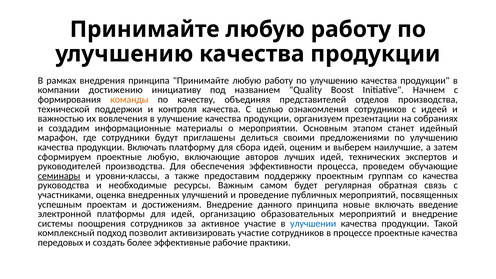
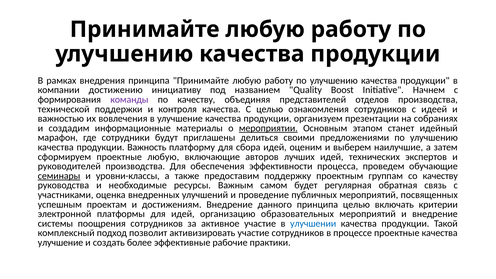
команды colour: orange -> purple (129, 100)
мероприятии underline: none -> present (268, 128)
продукции Включать: Включать -> Важность (147, 147)
со качества: качества -> качеству (440, 176)
принципа новые: новые -> целью (356, 204)
введение: введение -> критерии (438, 204)
передовых: передовых -> улучшение (61, 243)
